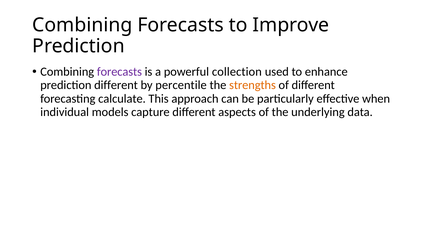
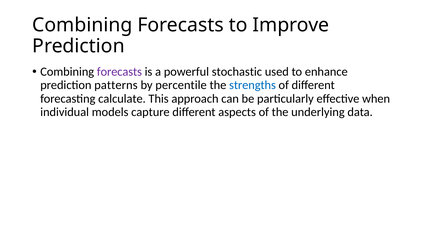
collection: collection -> stochastic (237, 72)
prediction different: different -> patterns (116, 85)
strengths colour: orange -> blue (252, 85)
